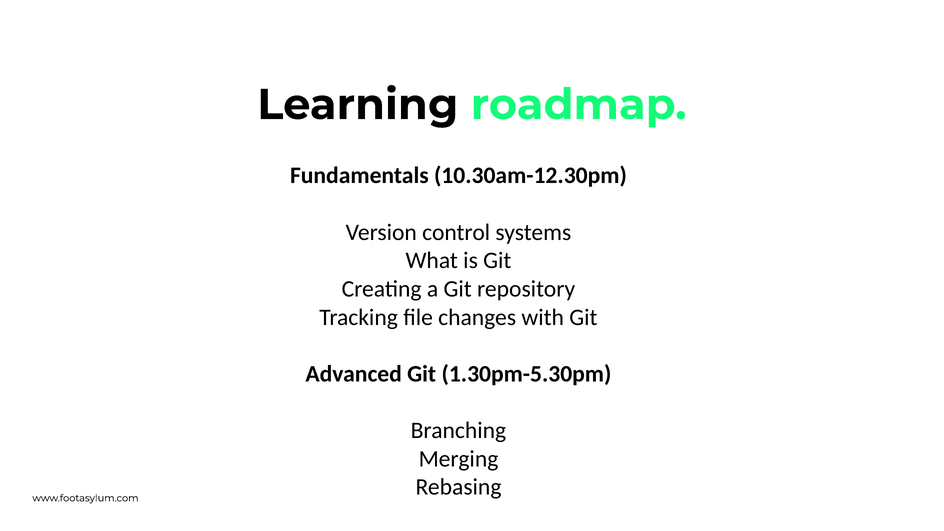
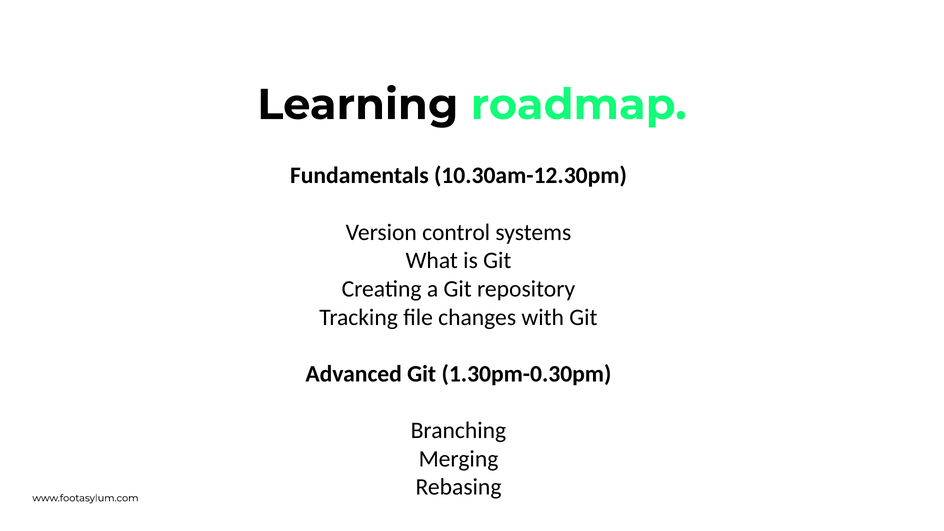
1.30pm-5.30pm: 1.30pm-5.30pm -> 1.30pm-0.30pm (526, 374)
